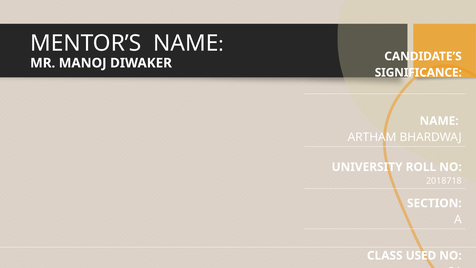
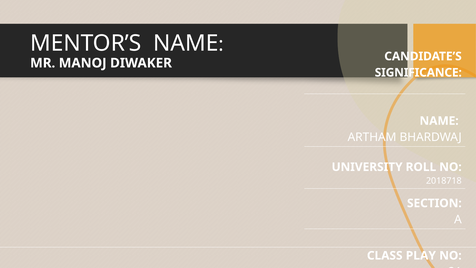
USED: USED -> PLAY (421, 255)
